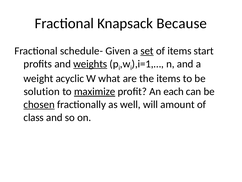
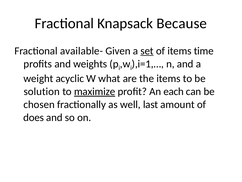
schedule-: schedule- -> available- (81, 51)
start: start -> time (204, 51)
weights underline: present -> none (90, 64)
chosen underline: present -> none (39, 104)
will: will -> last (151, 104)
class: class -> does (34, 117)
